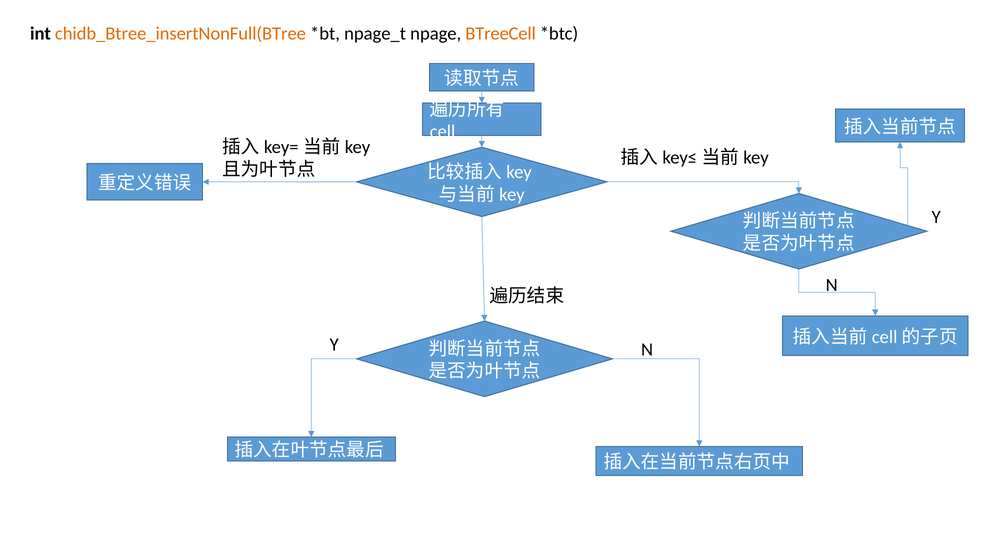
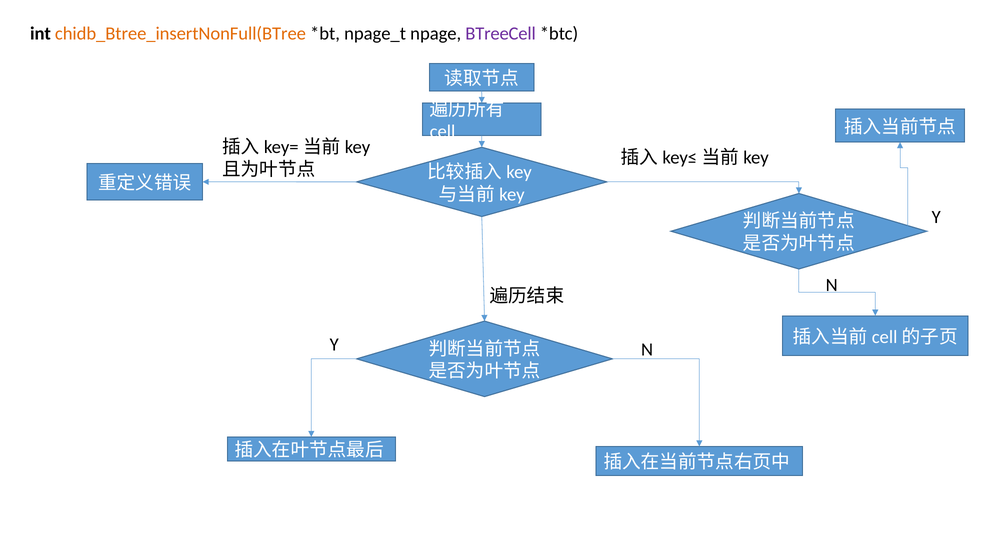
BTreeCell colour: orange -> purple (501, 33)
